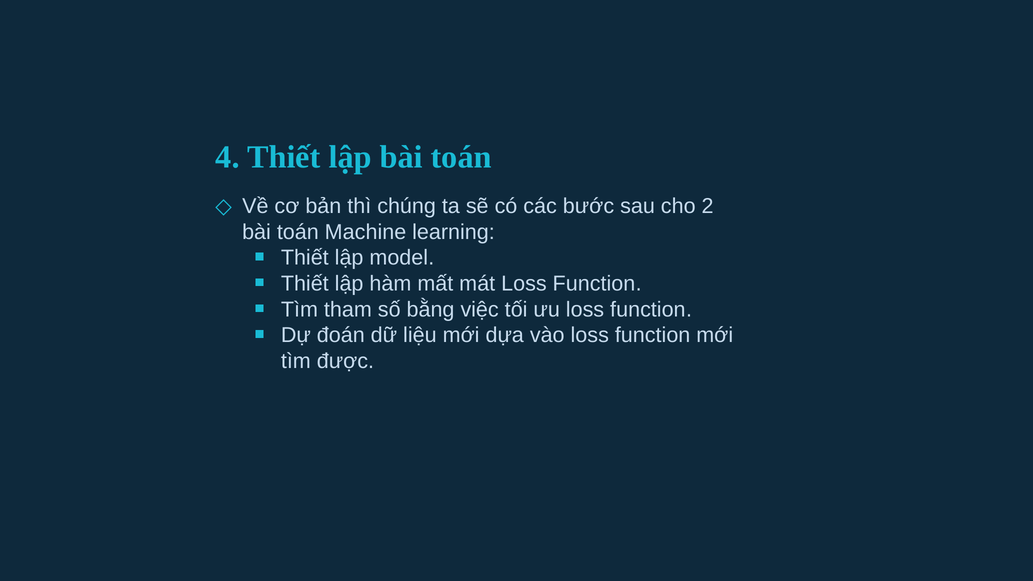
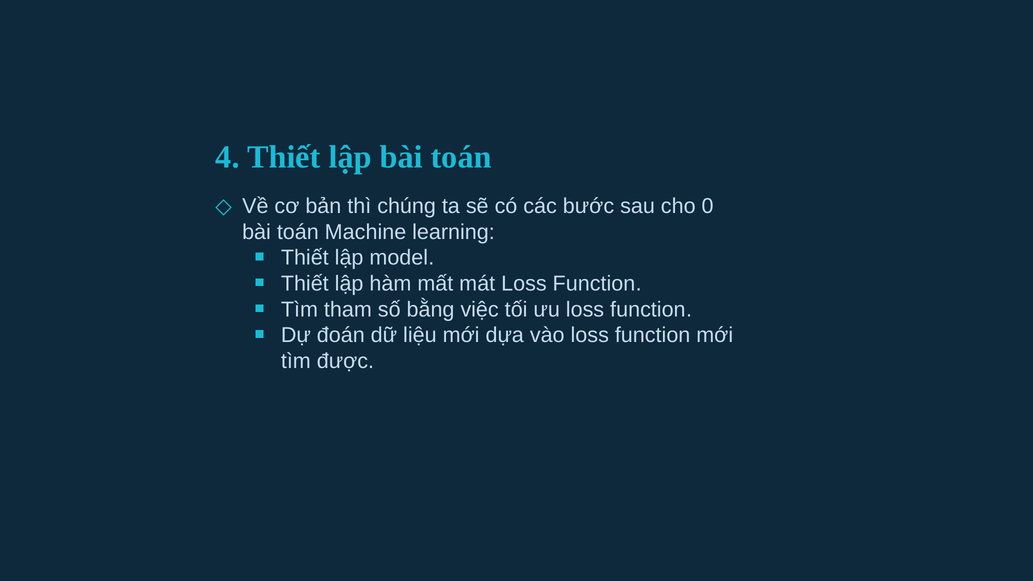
2: 2 -> 0 (708, 206)
